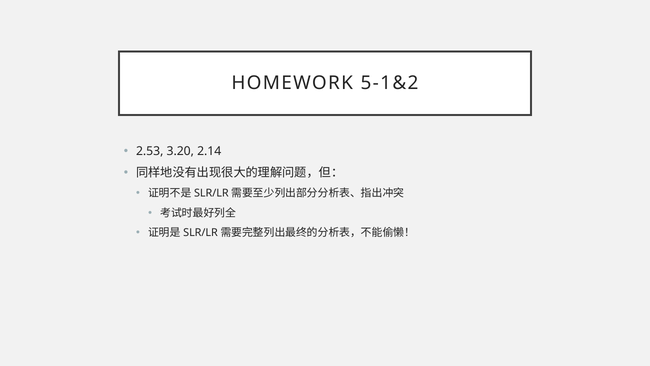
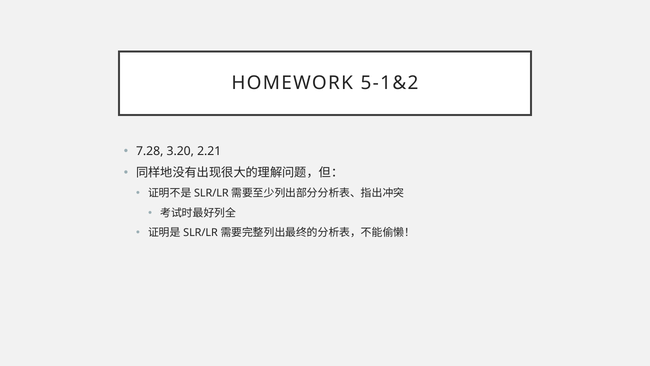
2.53: 2.53 -> 7.28 (150, 151)
2.14: 2.14 -> 2.21 (209, 151)
